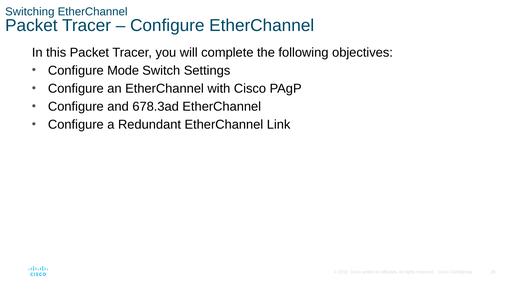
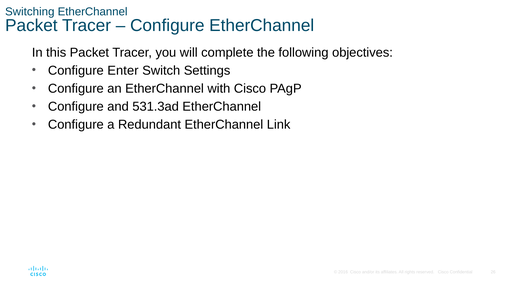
Mode: Mode -> Enter (123, 70)
678.3ad: 678.3ad -> 531.3ad (156, 106)
